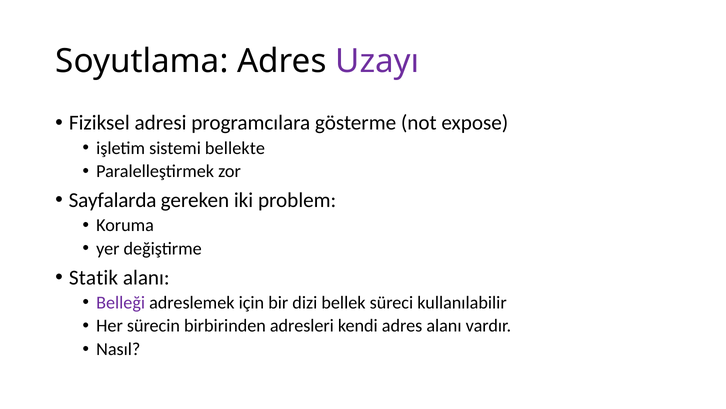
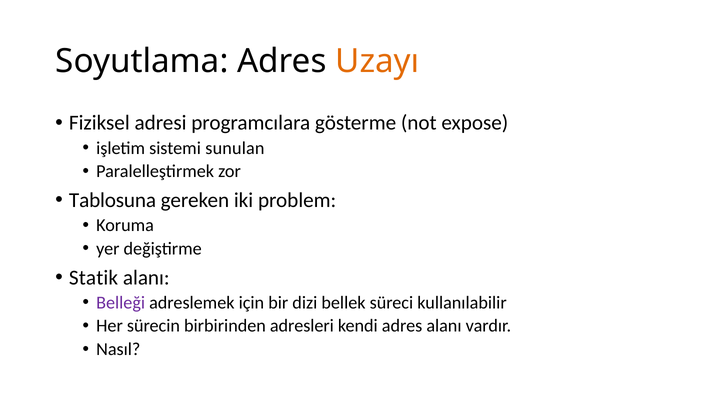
Uzayı colour: purple -> orange (377, 61)
bellekte: bellekte -> sunulan (235, 148)
Sayfalarda: Sayfalarda -> Tablosuna (113, 200)
